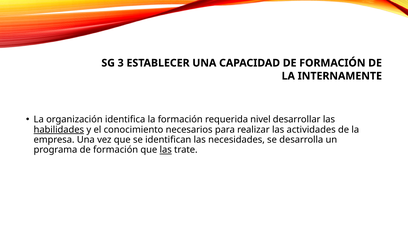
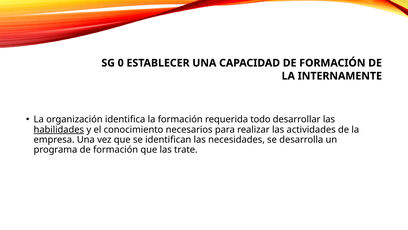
3: 3 -> 0 (121, 63)
nivel: nivel -> todo (260, 119)
las underline: present -> none (166, 150)
